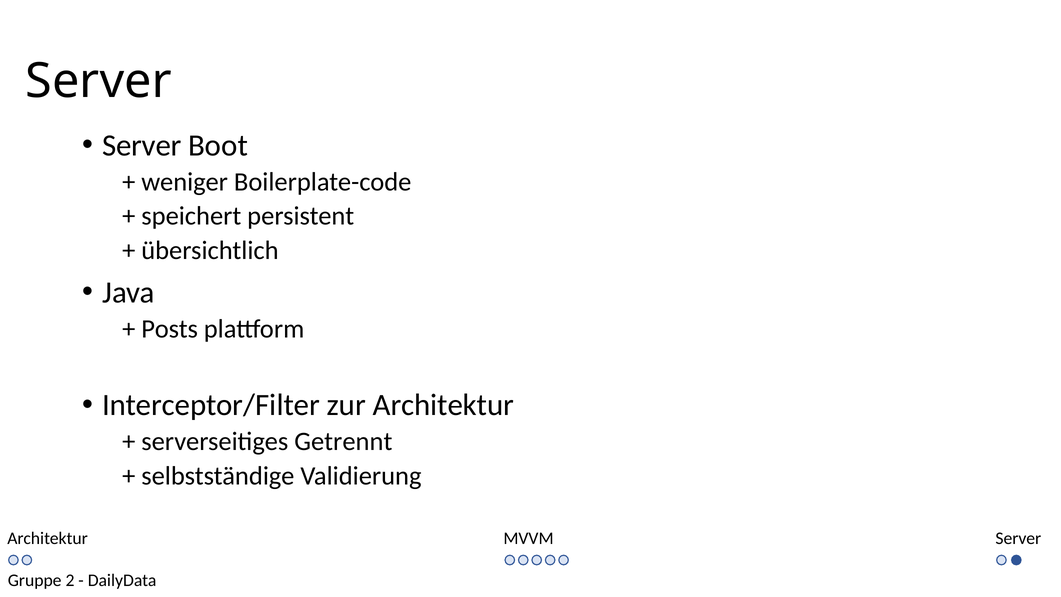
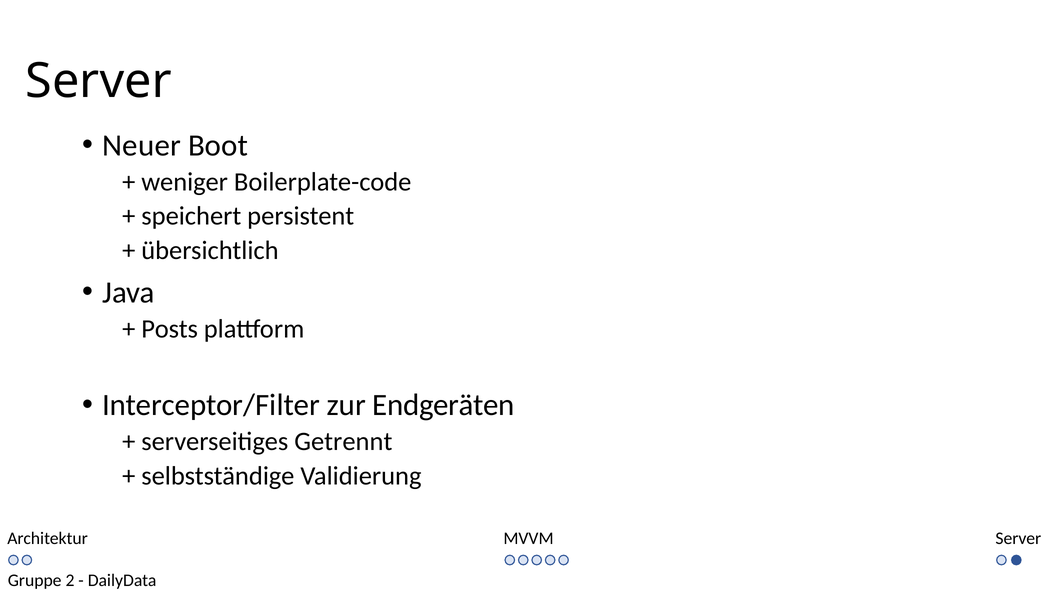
Server: Server -> Neuer (142, 145)
zur Architektur: Architektur -> Endgeräten (444, 405)
